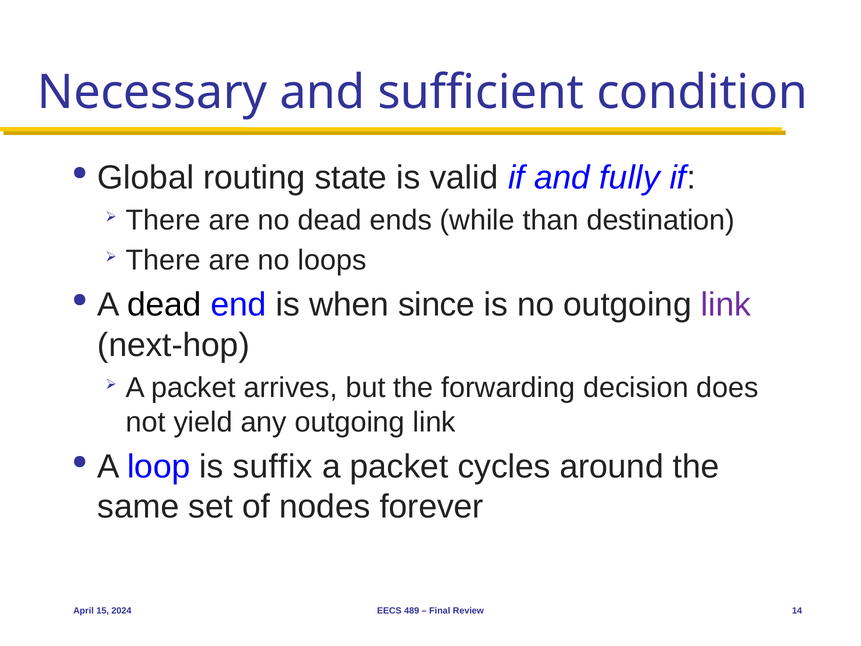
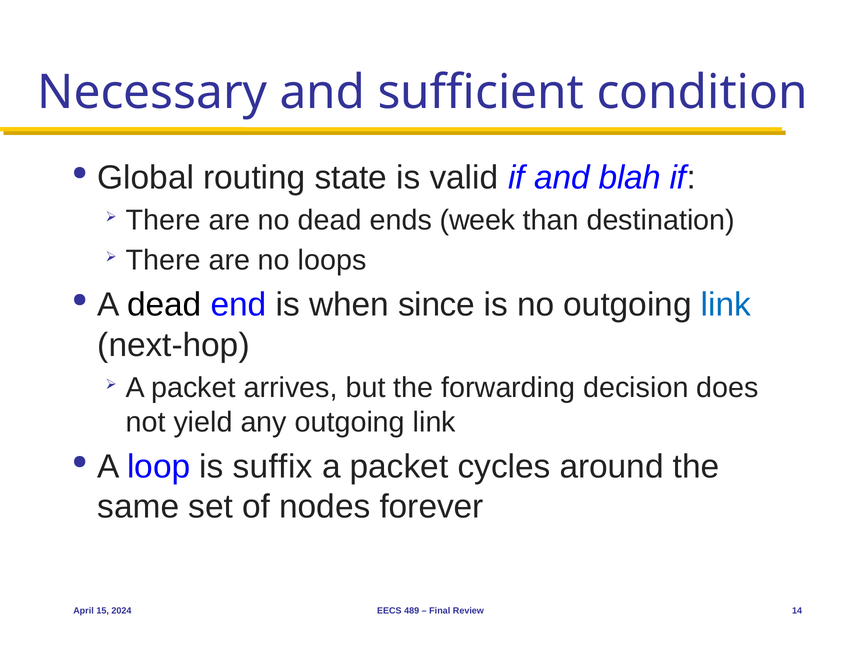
fully: fully -> blah (630, 177)
while: while -> week (477, 220)
link colour: purple -> blue (726, 305)
